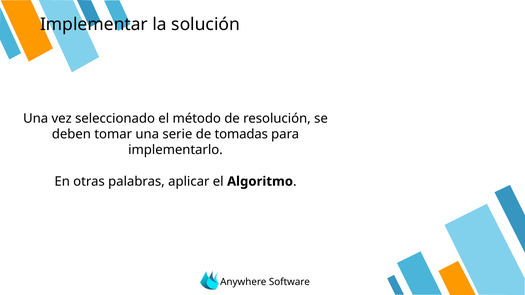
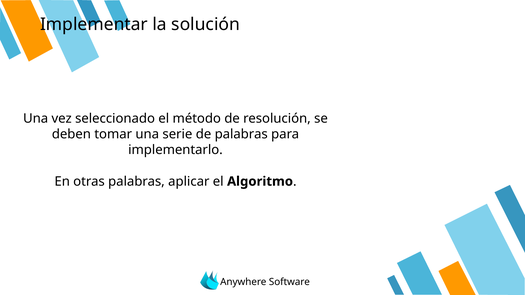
de tomadas: tomadas -> palabras (241, 134)
